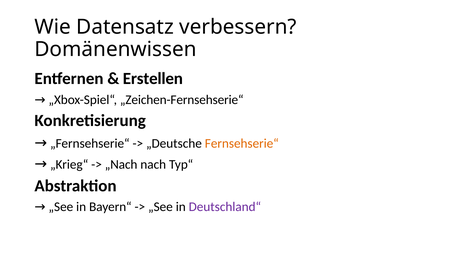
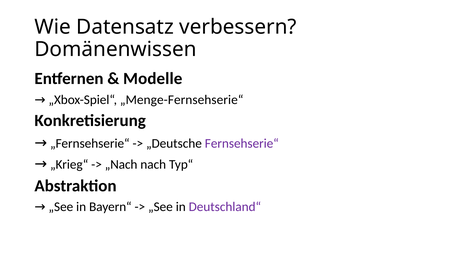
Erstellen: Erstellen -> Modelle (153, 79)
„Zeichen-Fernsehserie“: „Zeichen-Fernsehserie“ -> „Menge-Fernsehserie“ (182, 100)
Fernsehserie“ colour: orange -> purple (242, 143)
